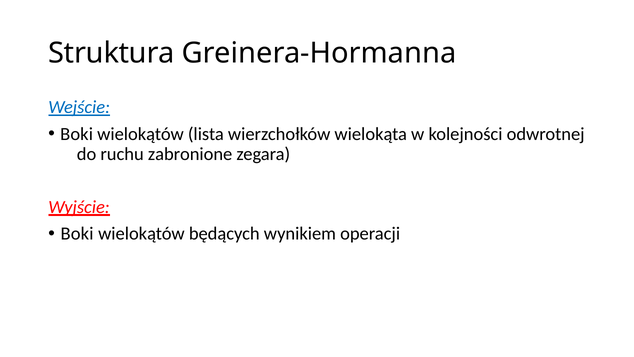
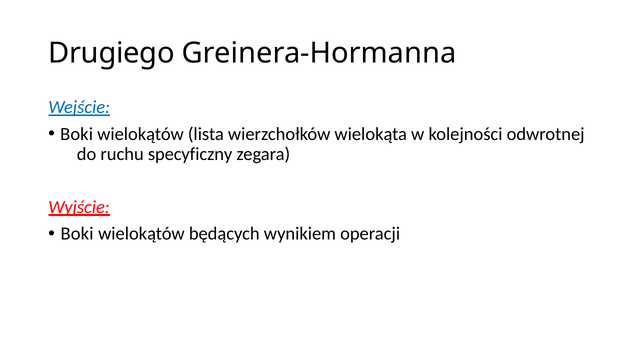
Struktura: Struktura -> Drugiego (111, 53)
zabronione: zabronione -> specyficzny (190, 154)
